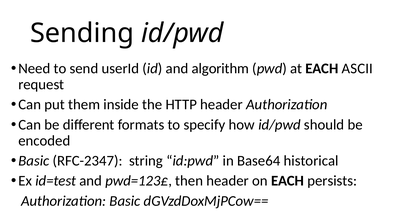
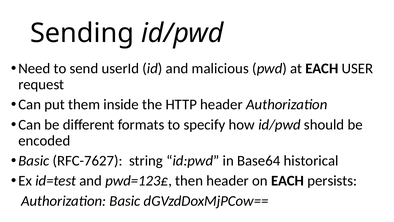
algorithm: algorithm -> malicious (220, 68)
ASCII: ASCII -> USER (357, 68)
RFC-2347: RFC-2347 -> RFC-7627 (88, 160)
